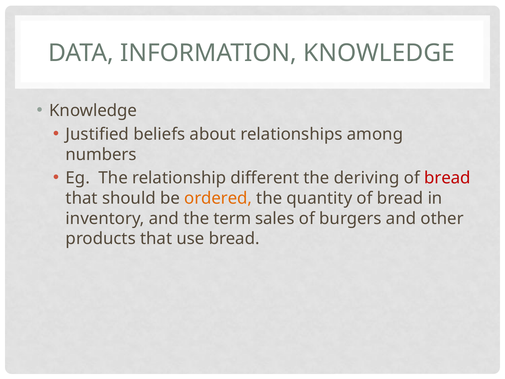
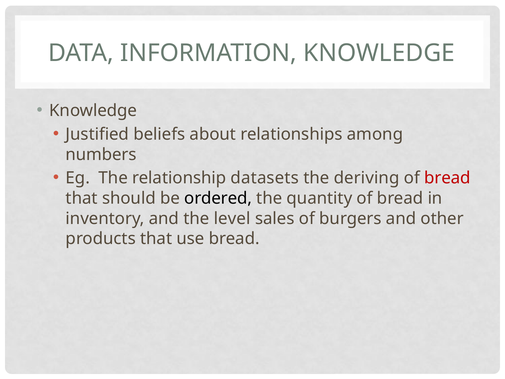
different: different -> datasets (265, 178)
ordered colour: orange -> black (218, 198)
term: term -> level (232, 218)
